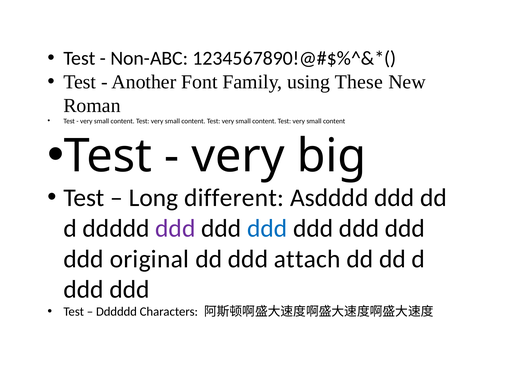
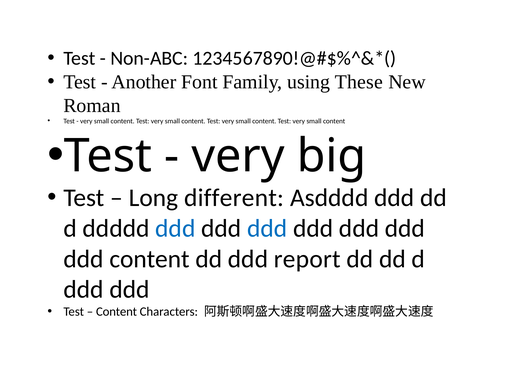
ddd colour: purple -> blue (175, 229)
ddd original: original -> content (150, 259)
attach: attach -> report (307, 259)
Dddddd: Dddddd -> Content (116, 312)
